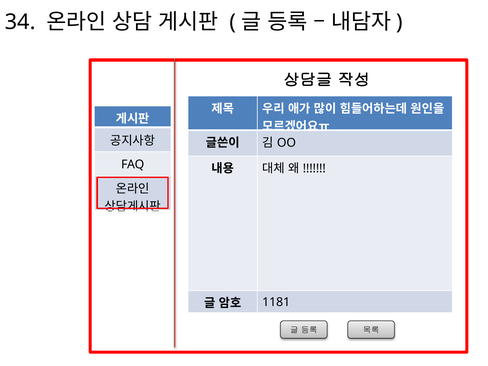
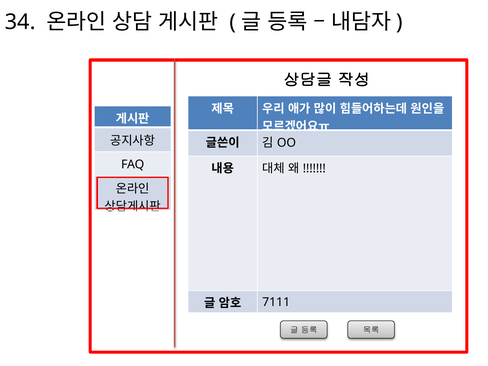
1181: 1181 -> 7111 (276, 302)
